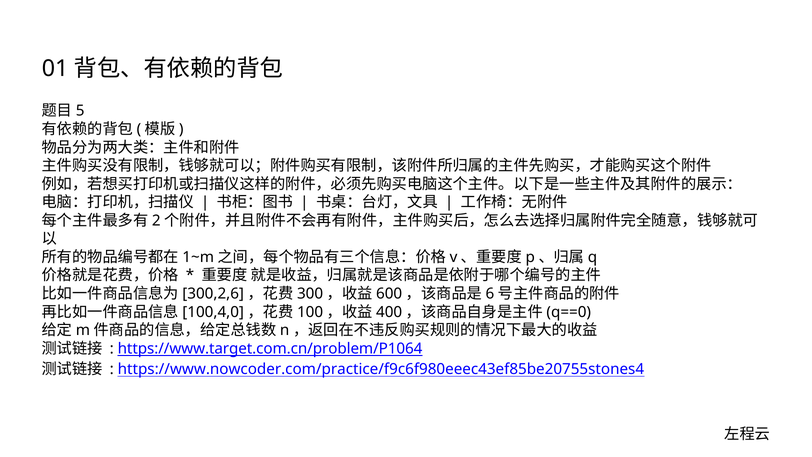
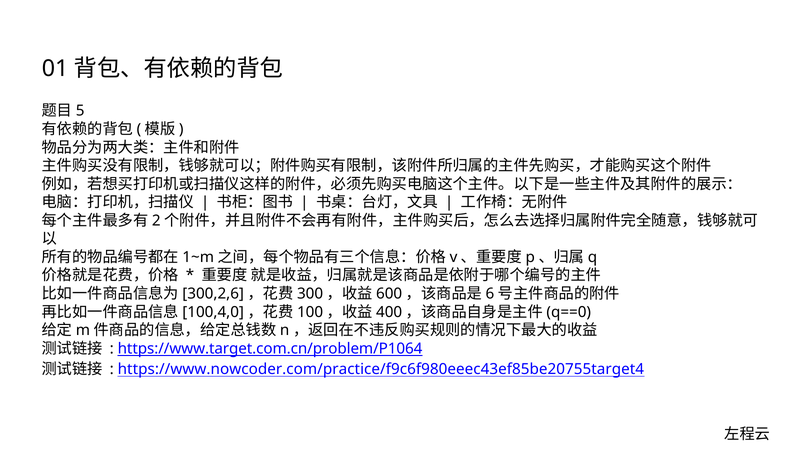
https://www.nowcoder.com/practice/f9c6f980eeec43ef85be20755stones4: https://www.nowcoder.com/practice/f9c6f980eeec43ef85be20755stones4 -> https://www.nowcoder.com/practice/f9c6f980eeec43ef85be20755target4 (381, 369)
